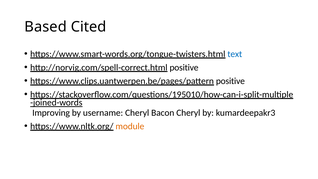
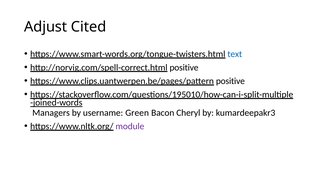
Based: Based -> Adjust (46, 27)
Improving: Improving -> Managers (51, 113)
username Cheryl: Cheryl -> Green (137, 113)
module colour: orange -> purple (130, 126)
